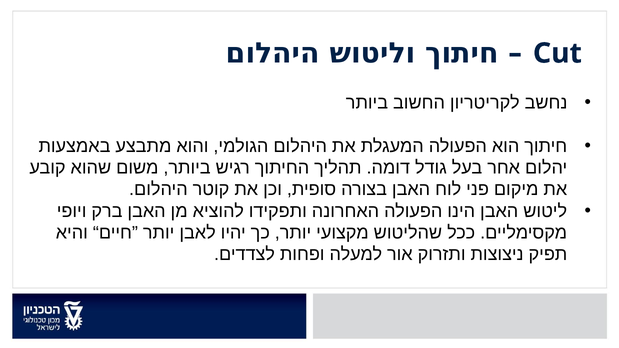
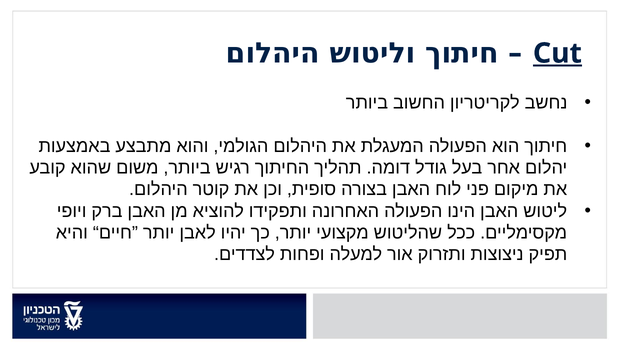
Cut underline: none -> present (557, 53)
